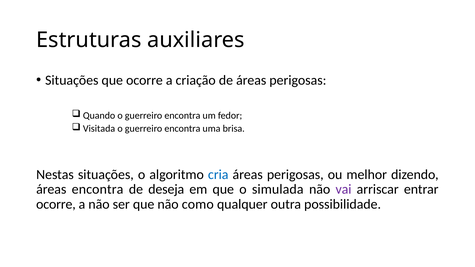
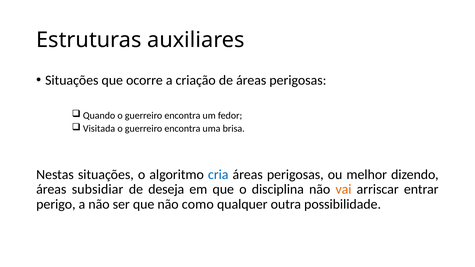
áreas encontra: encontra -> subsidiar (98, 190)
simulada: simulada -> disciplina (278, 190)
vai colour: purple -> orange (344, 190)
ocorre: ocorre -> perigo (56, 204)
